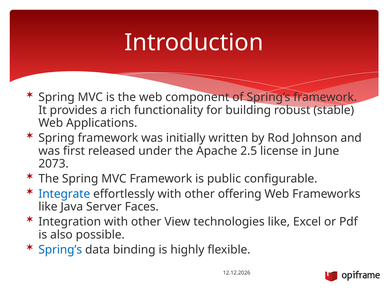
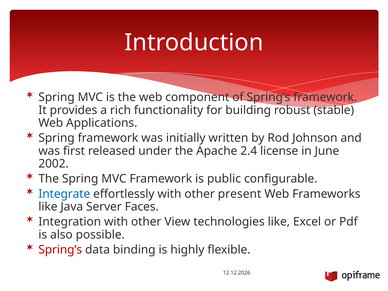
2.5: 2.5 -> 2.4 (249, 151)
2073: 2073 -> 2002 (54, 164)
offering: offering -> present (240, 194)
Spring’s colour: blue -> red (60, 250)
